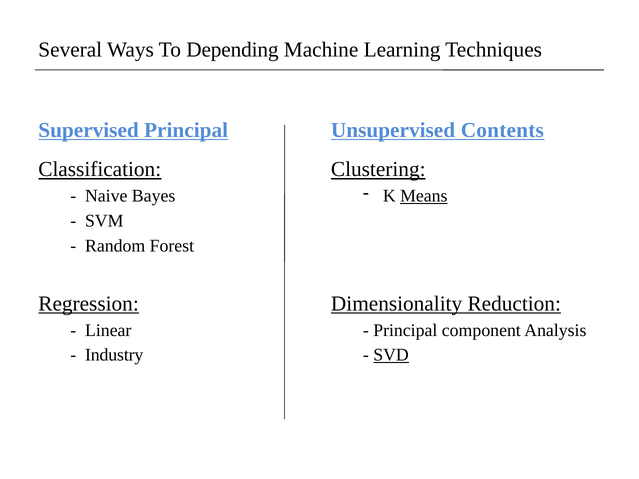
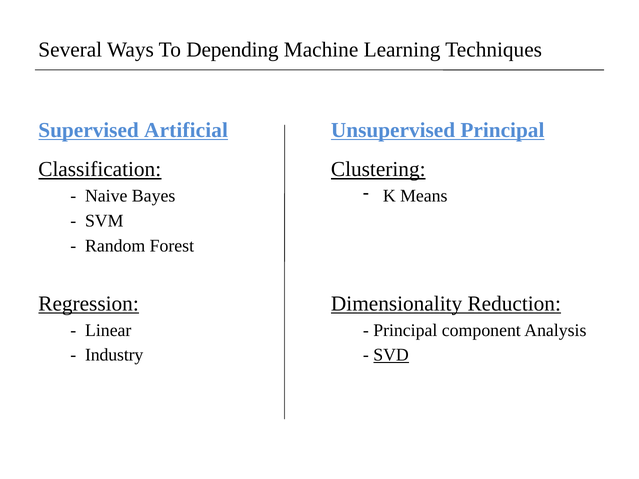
Supervised Principal: Principal -> Artificial (186, 130)
Unsupervised Contents: Contents -> Principal (502, 130)
Means underline: present -> none (424, 196)
